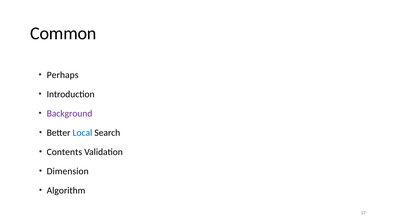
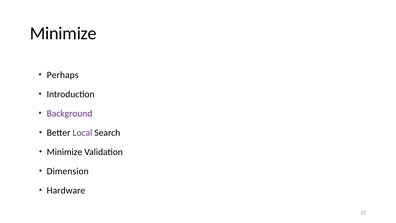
Common: Common -> Minimize (63, 33)
Local colour: blue -> purple (82, 133)
Contents: Contents -> Minimize (64, 152)
Algorithm: Algorithm -> Hardware (66, 190)
